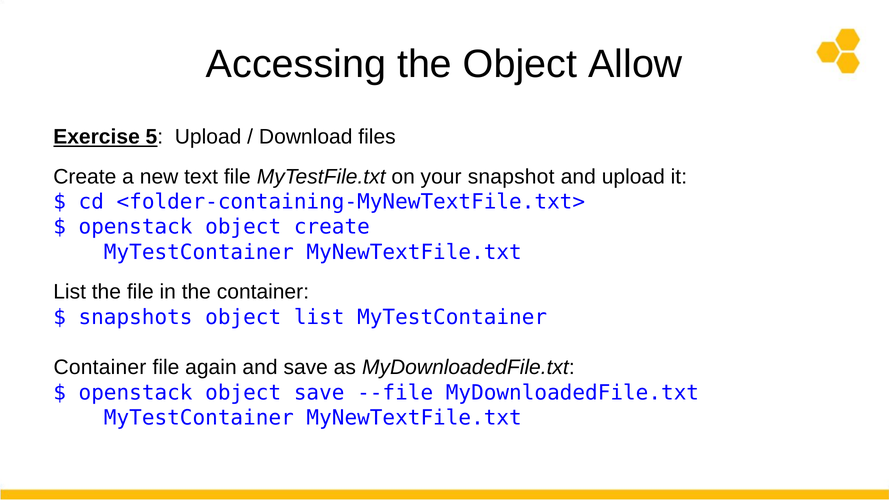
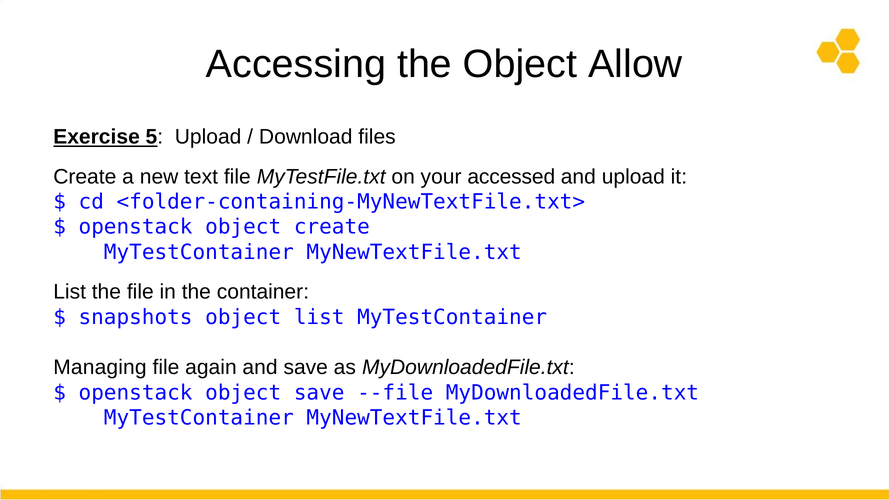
snapshot: snapshot -> accessed (511, 177)
Container: Container -> Managing (100, 368)
